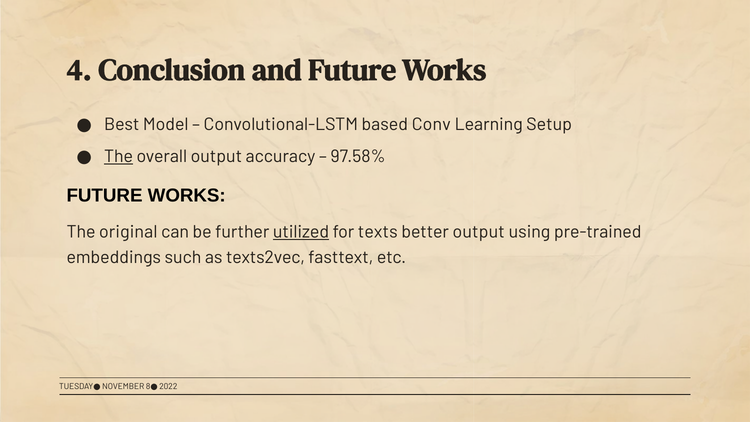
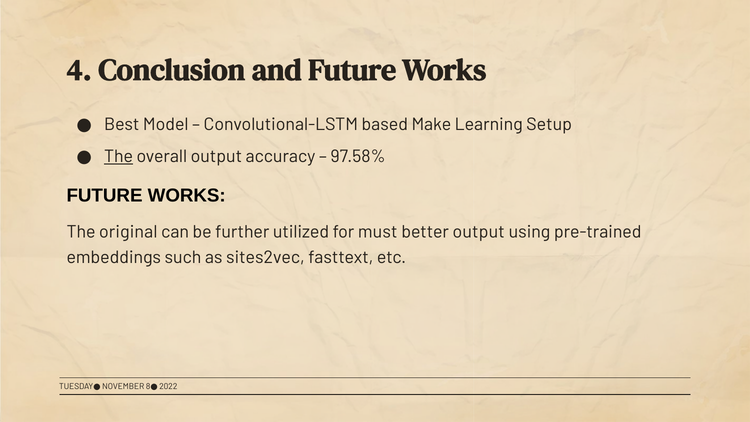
Conv: Conv -> Make (431, 125)
utilized underline: present -> none (301, 232)
texts: texts -> must (378, 232)
texts2vec: texts2vec -> sites2vec (265, 257)
